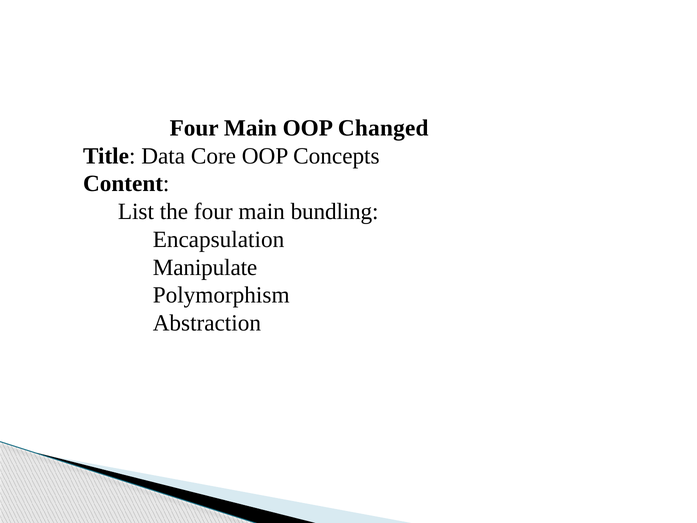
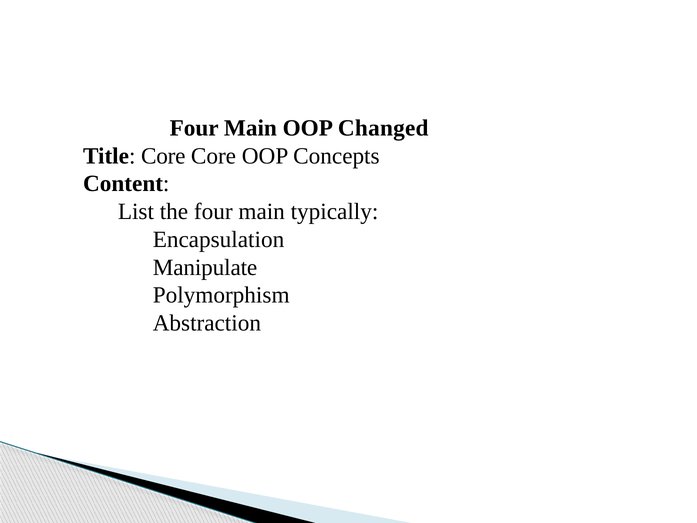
Title Data: Data -> Core (163, 156)
bundling: bundling -> typically (334, 212)
